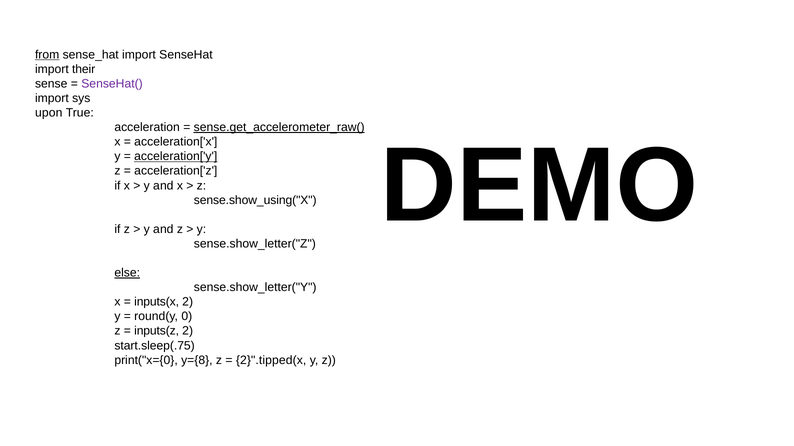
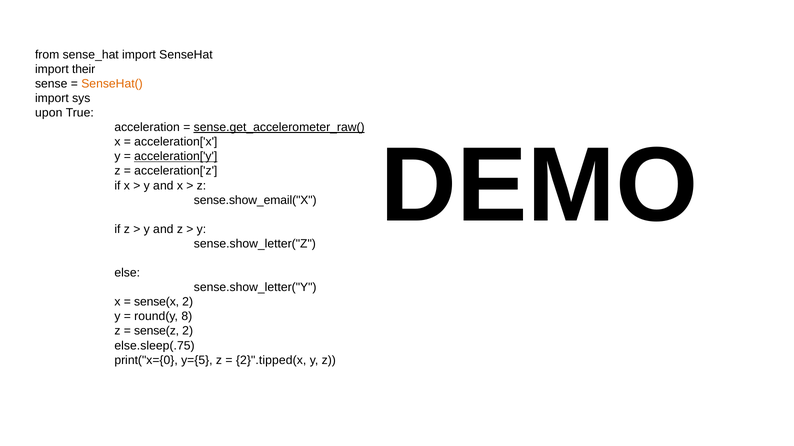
from underline: present -> none (47, 55)
SenseHat( colour: purple -> orange (112, 84)
sense.show_using("X: sense.show_using("X -> sense.show_email("X (255, 200)
else underline: present -> none (127, 273)
inputs(x: inputs(x -> sense(x (157, 302)
0: 0 -> 8 (187, 317)
inputs(z: inputs(z -> sense(z (157, 331)
start.sleep(.75: start.sleep(.75 -> else.sleep(.75 (155, 346)
y={8: y={8 -> y={5 (197, 361)
